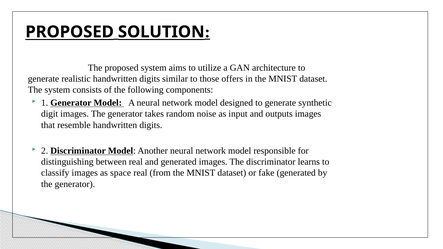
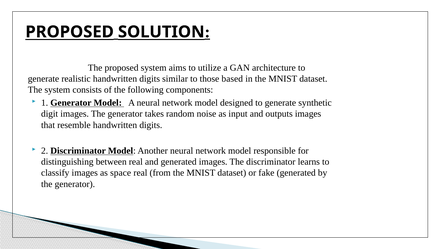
offers: offers -> based (232, 79)
